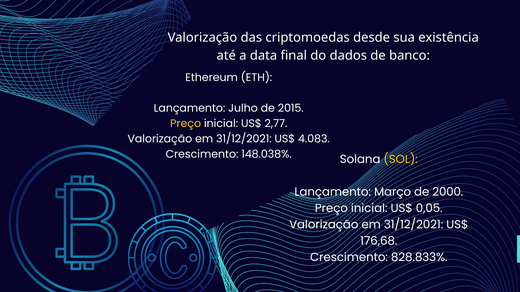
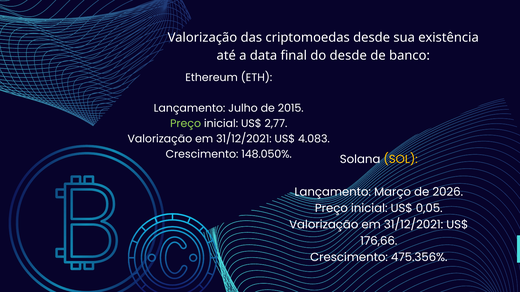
do dados: dados -> desde (348, 56)
Preço colour: yellow -> light green (186, 124)
148.038%: 148.038% -> 148.050% (267, 154)
2000: 2000 -> 2026 (448, 192)
176,68: 176,68 -> 176,66 (379, 241)
828.833%: 828.833% -> 475.356% (419, 258)
